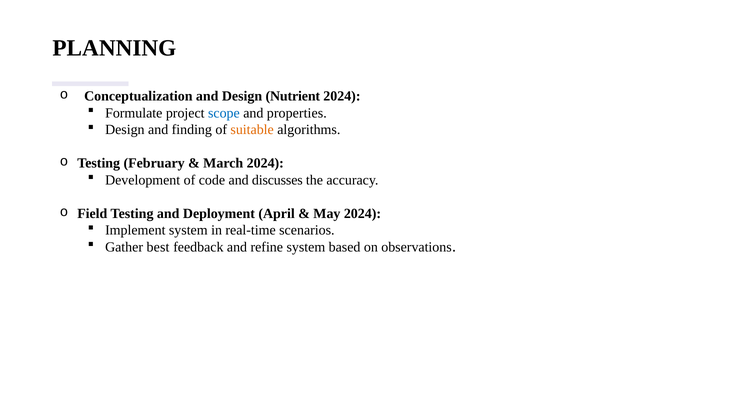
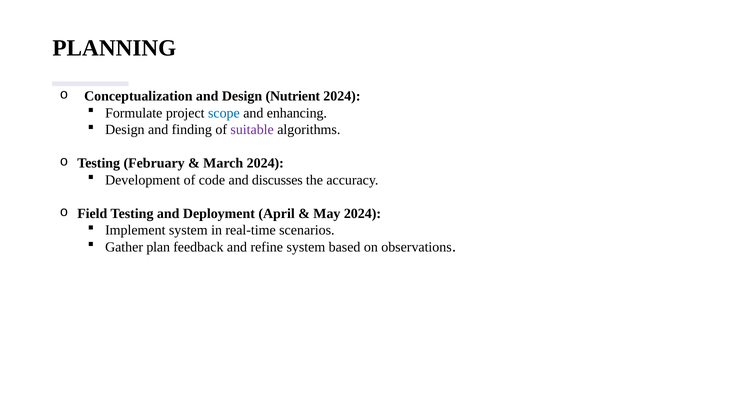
properties: properties -> enhancing (297, 113)
suitable colour: orange -> purple (252, 130)
best: best -> plan (158, 247)
